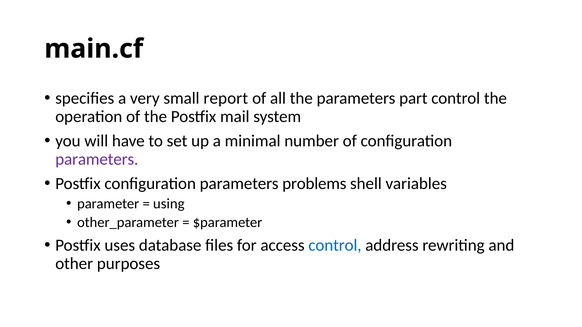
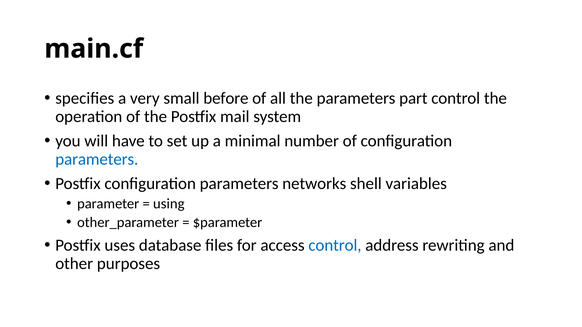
report: report -> before (226, 98)
parameters colour: purple -> blue (97, 159)
problems: problems -> networks (314, 184)
